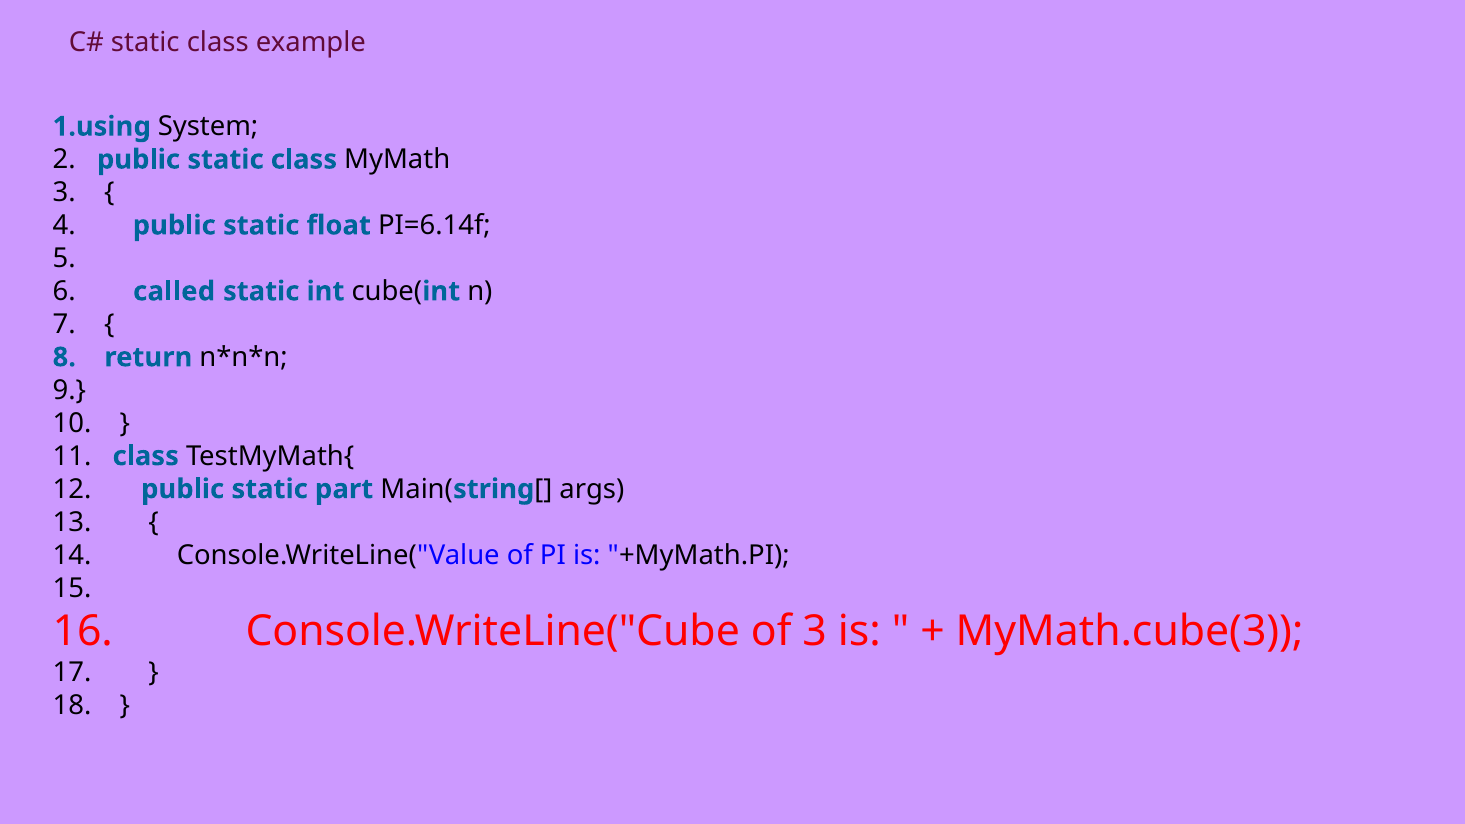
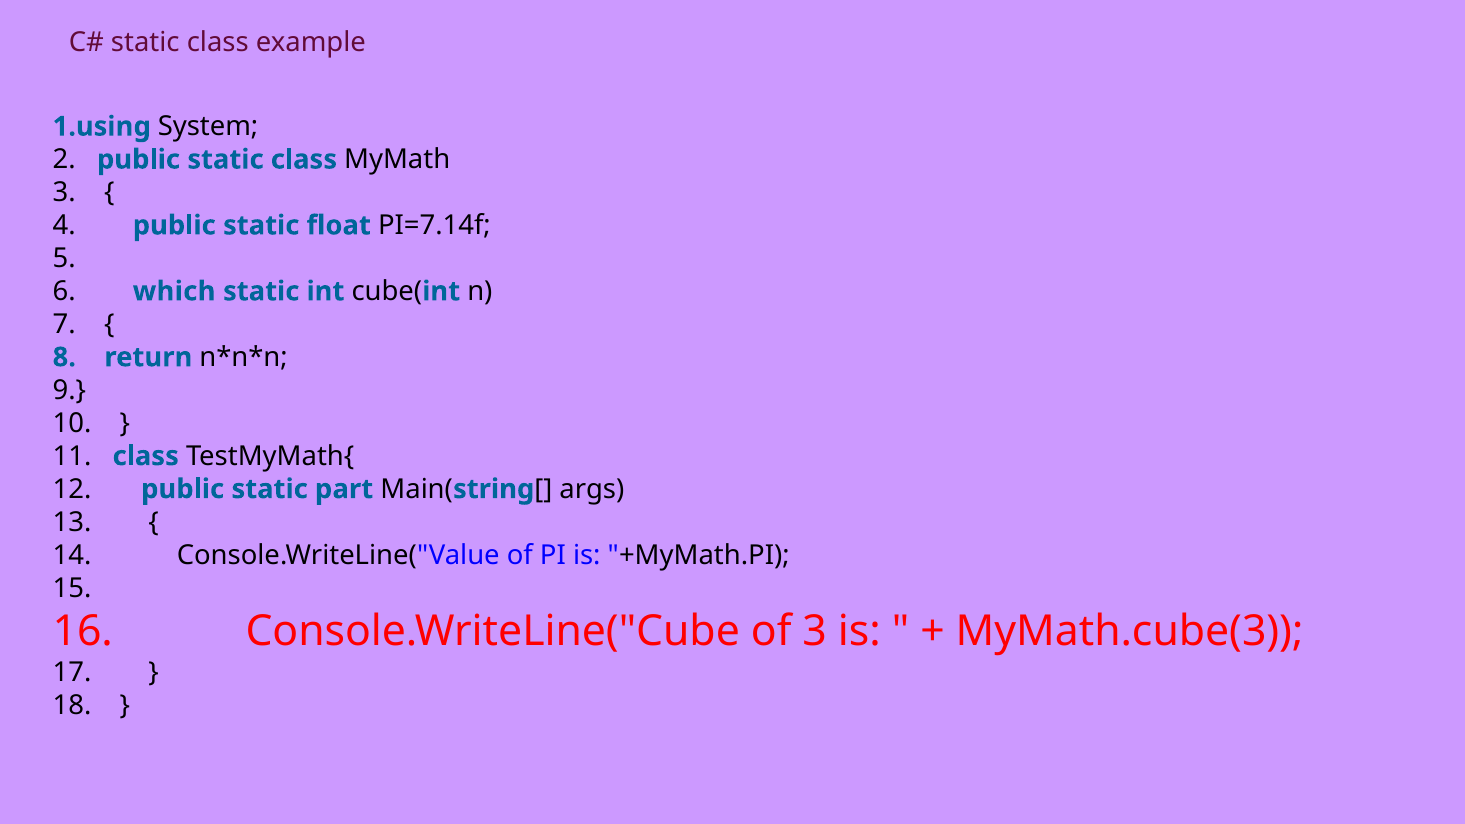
PI=6.14f: PI=6.14f -> PI=7.14f (434, 225)
called: called -> which (174, 291)
